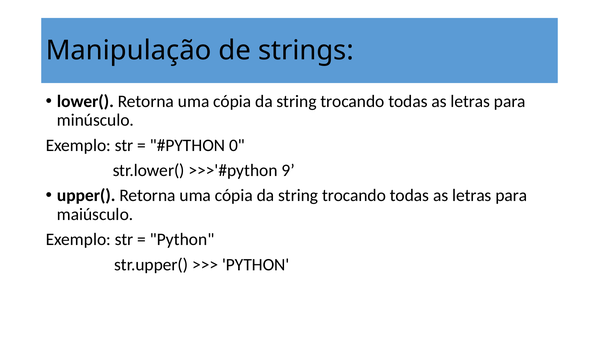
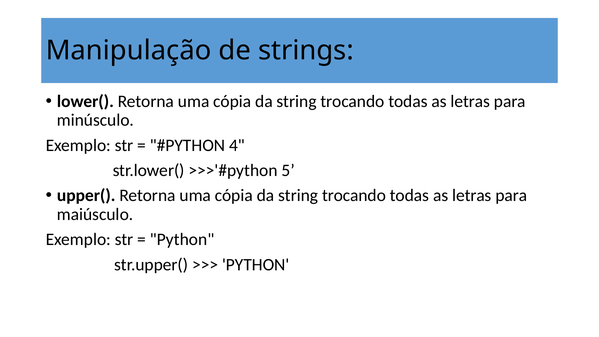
0: 0 -> 4 (237, 145)
9: 9 -> 5 (288, 170)
